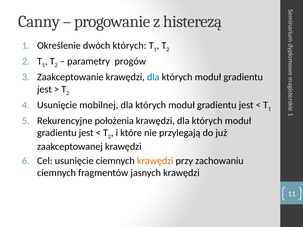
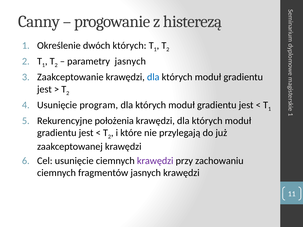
parametry progów: progów -> jasnych (130, 61)
mobilnej: mobilnej -> program (99, 105)
krawędzi colour: orange -> purple (155, 161)
